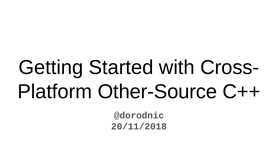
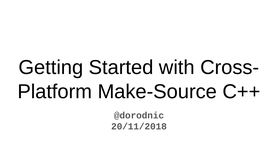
Other-Source: Other-Source -> Make-Source (157, 91)
